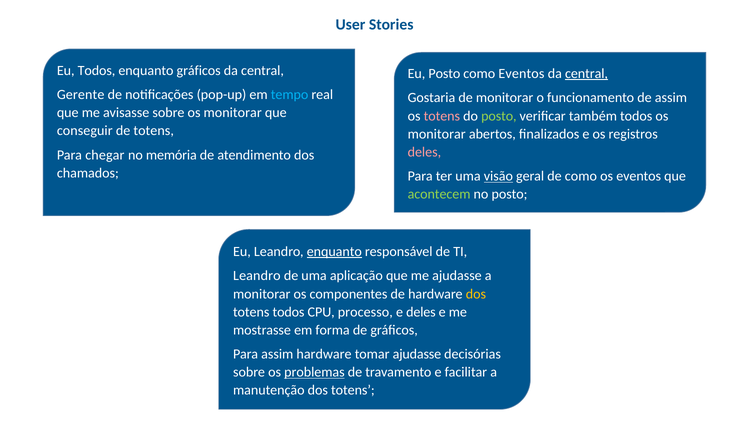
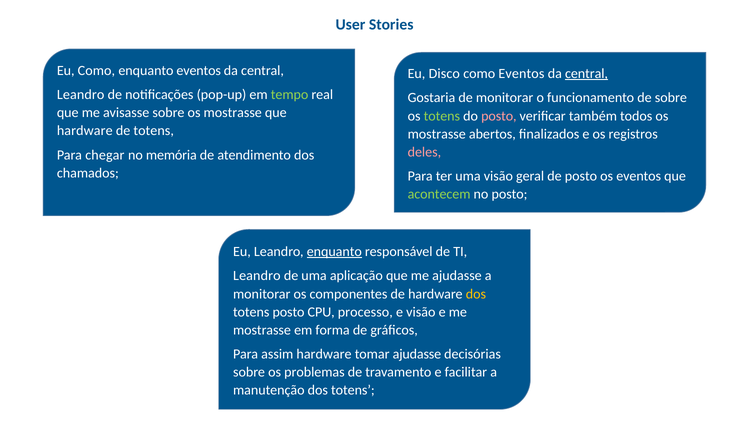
Eu Todos: Todos -> Como (96, 71)
enquanto gráficos: gráficos -> eventos (199, 71)
Eu Posto: Posto -> Disco (444, 74)
Gerente: Gerente -> Leandro (81, 95)
tempo colour: light blue -> light green (290, 95)
de assim: assim -> sobre (671, 98)
sobre os monitorar: monitorar -> mostrasse (233, 113)
totens colour: pink -> light green (442, 116)
posto colour: light green -> pink (499, 116)
conseguir: conseguir -> hardware (85, 131)
monitorar: monitorar -> mostrasse (437, 134)
visão underline: present -> none (498, 176)
de como: como -> posto (581, 176)
totens todos: todos -> posto (289, 312)
e deles: deles -> visão (421, 312)
problemas underline: present -> none (314, 372)
